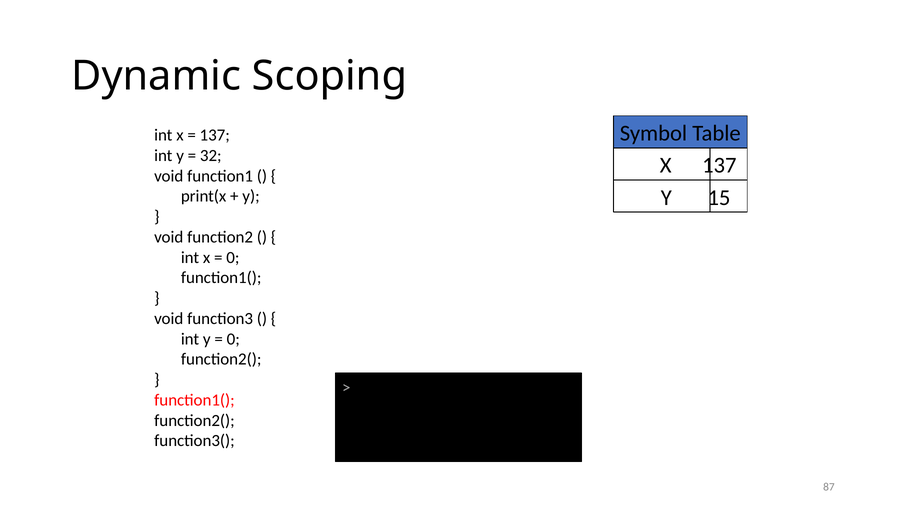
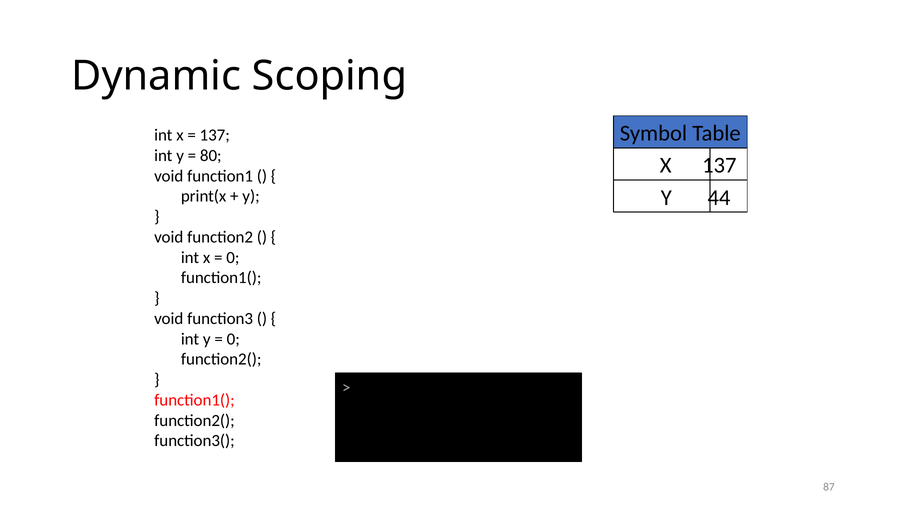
32: 32 -> 80 (211, 155)
15: 15 -> 44 (719, 198)
